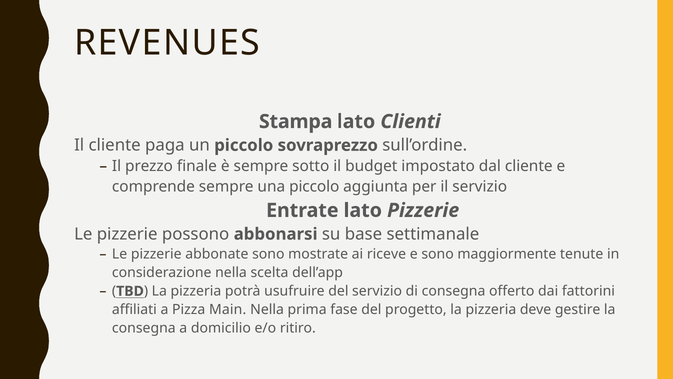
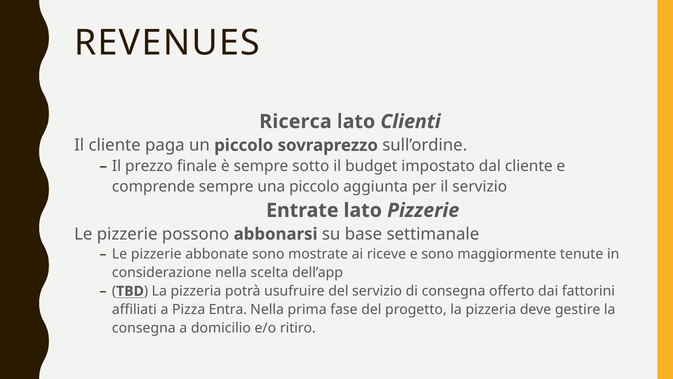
Stampa: Stampa -> Ricerca (295, 121)
Main: Main -> Entra (228, 309)
